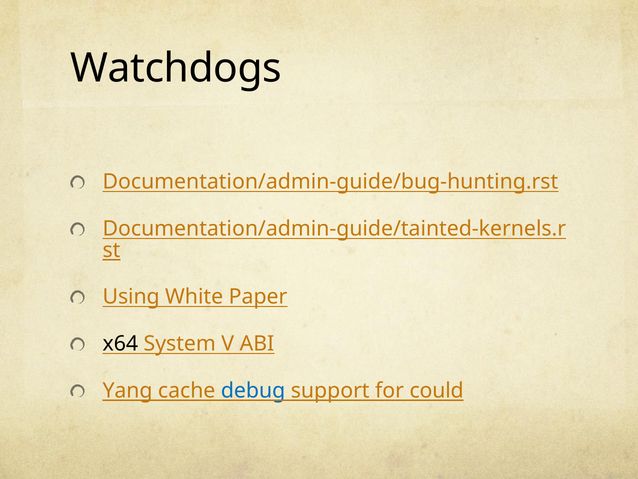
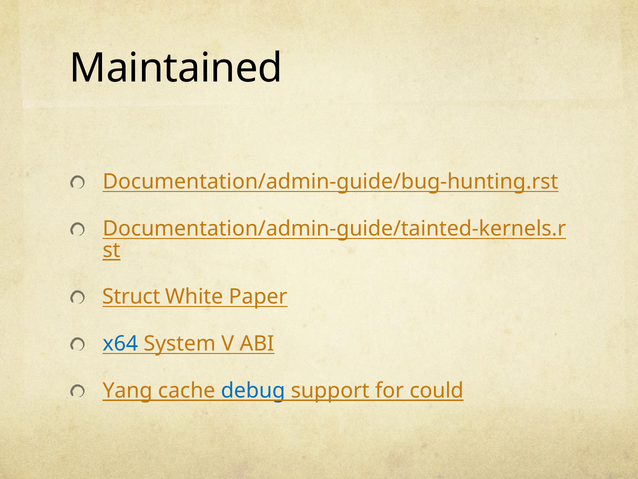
Watchdogs: Watchdogs -> Maintained (176, 68)
Using: Using -> Struct (131, 297)
x64 colour: black -> blue (120, 343)
